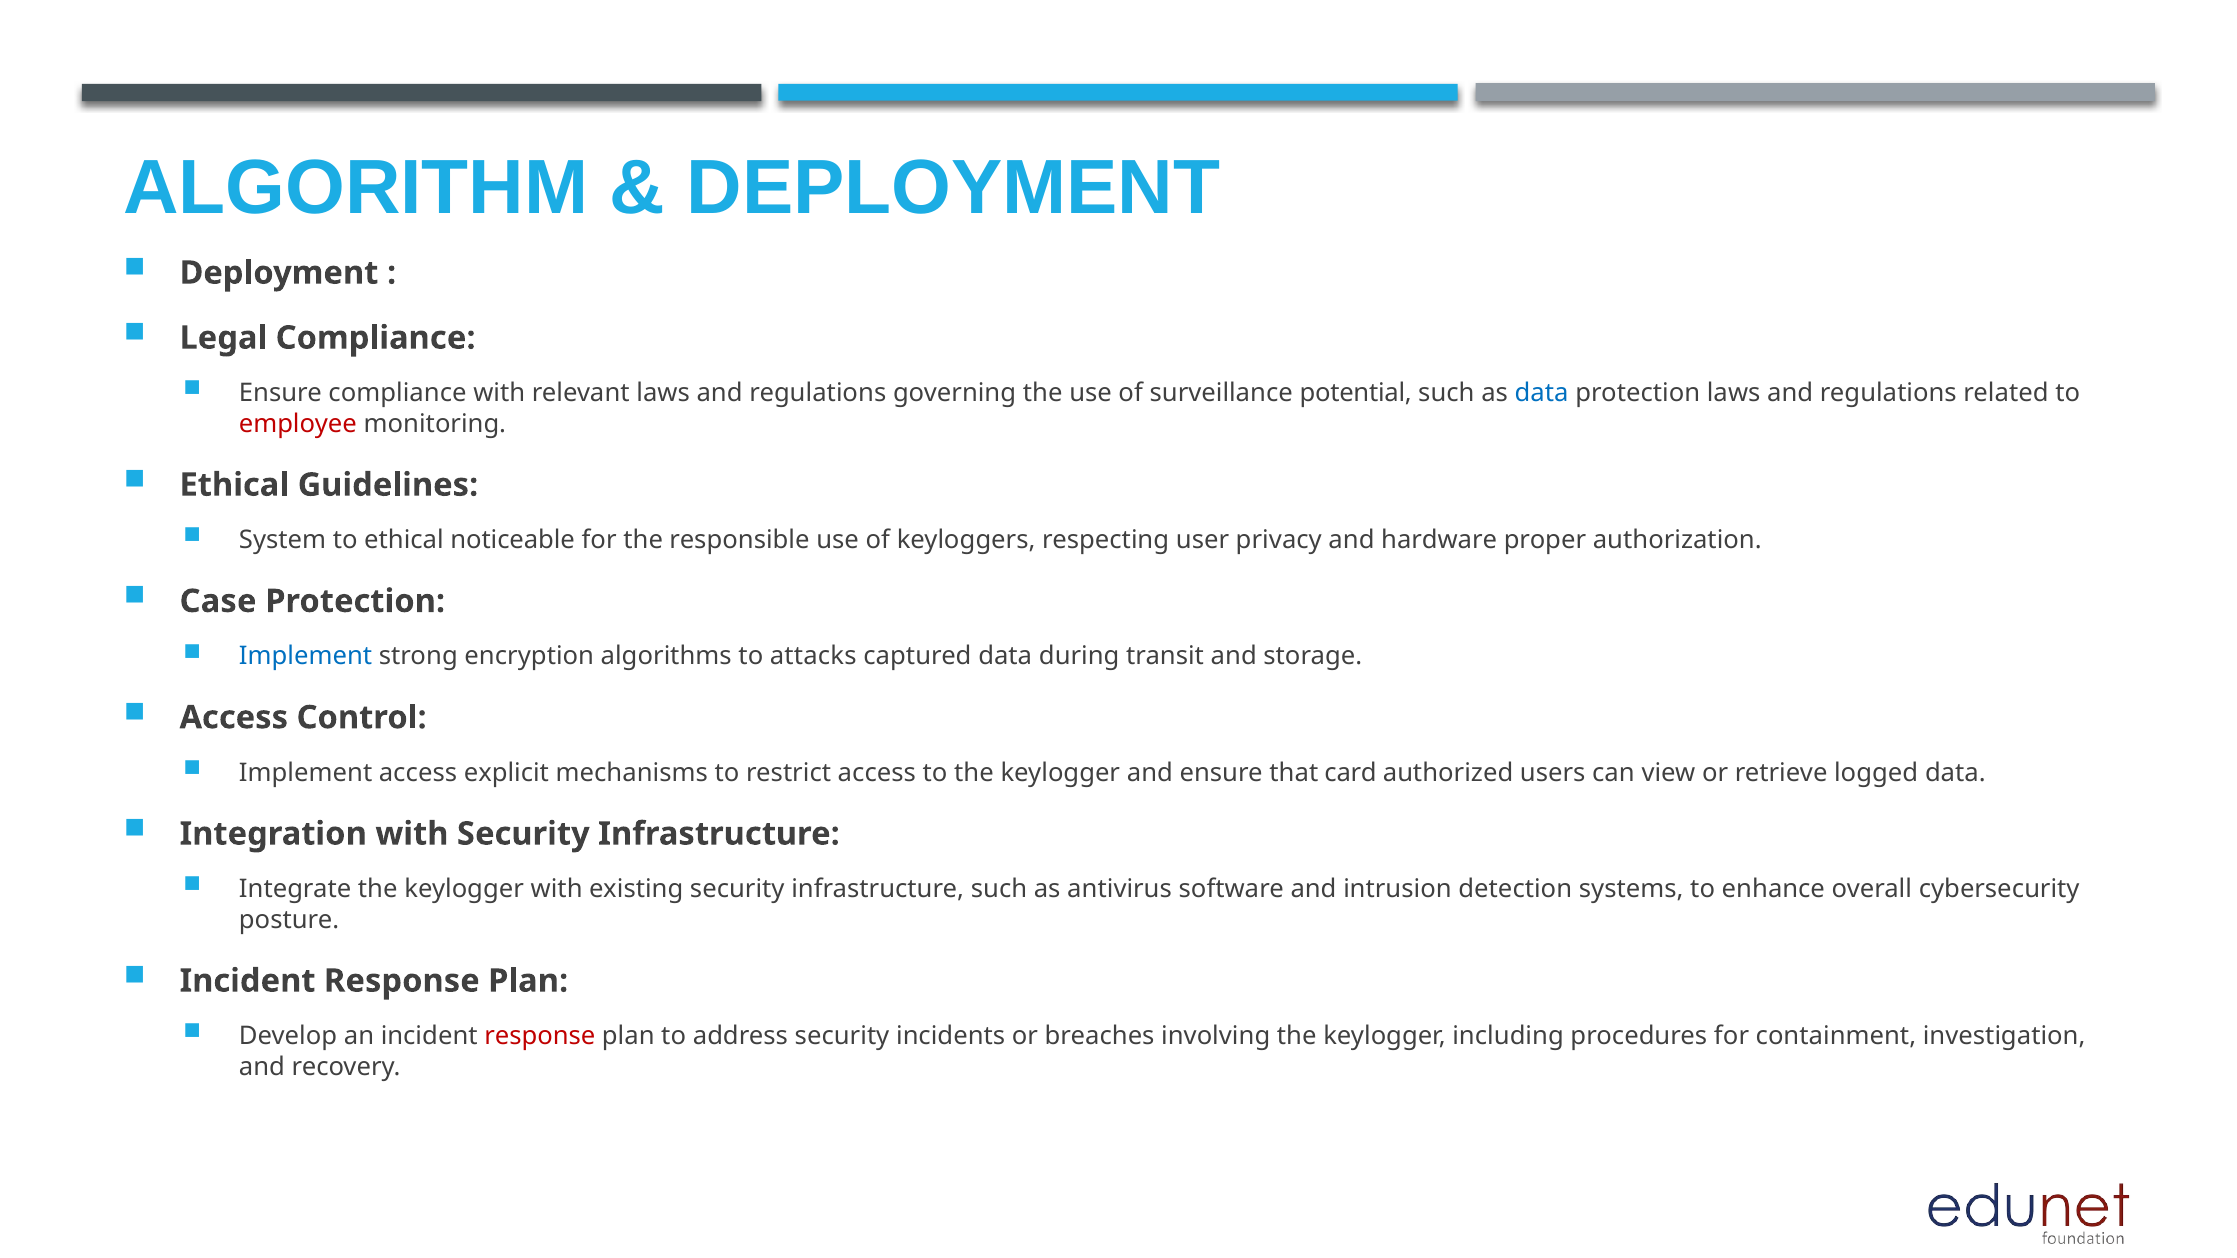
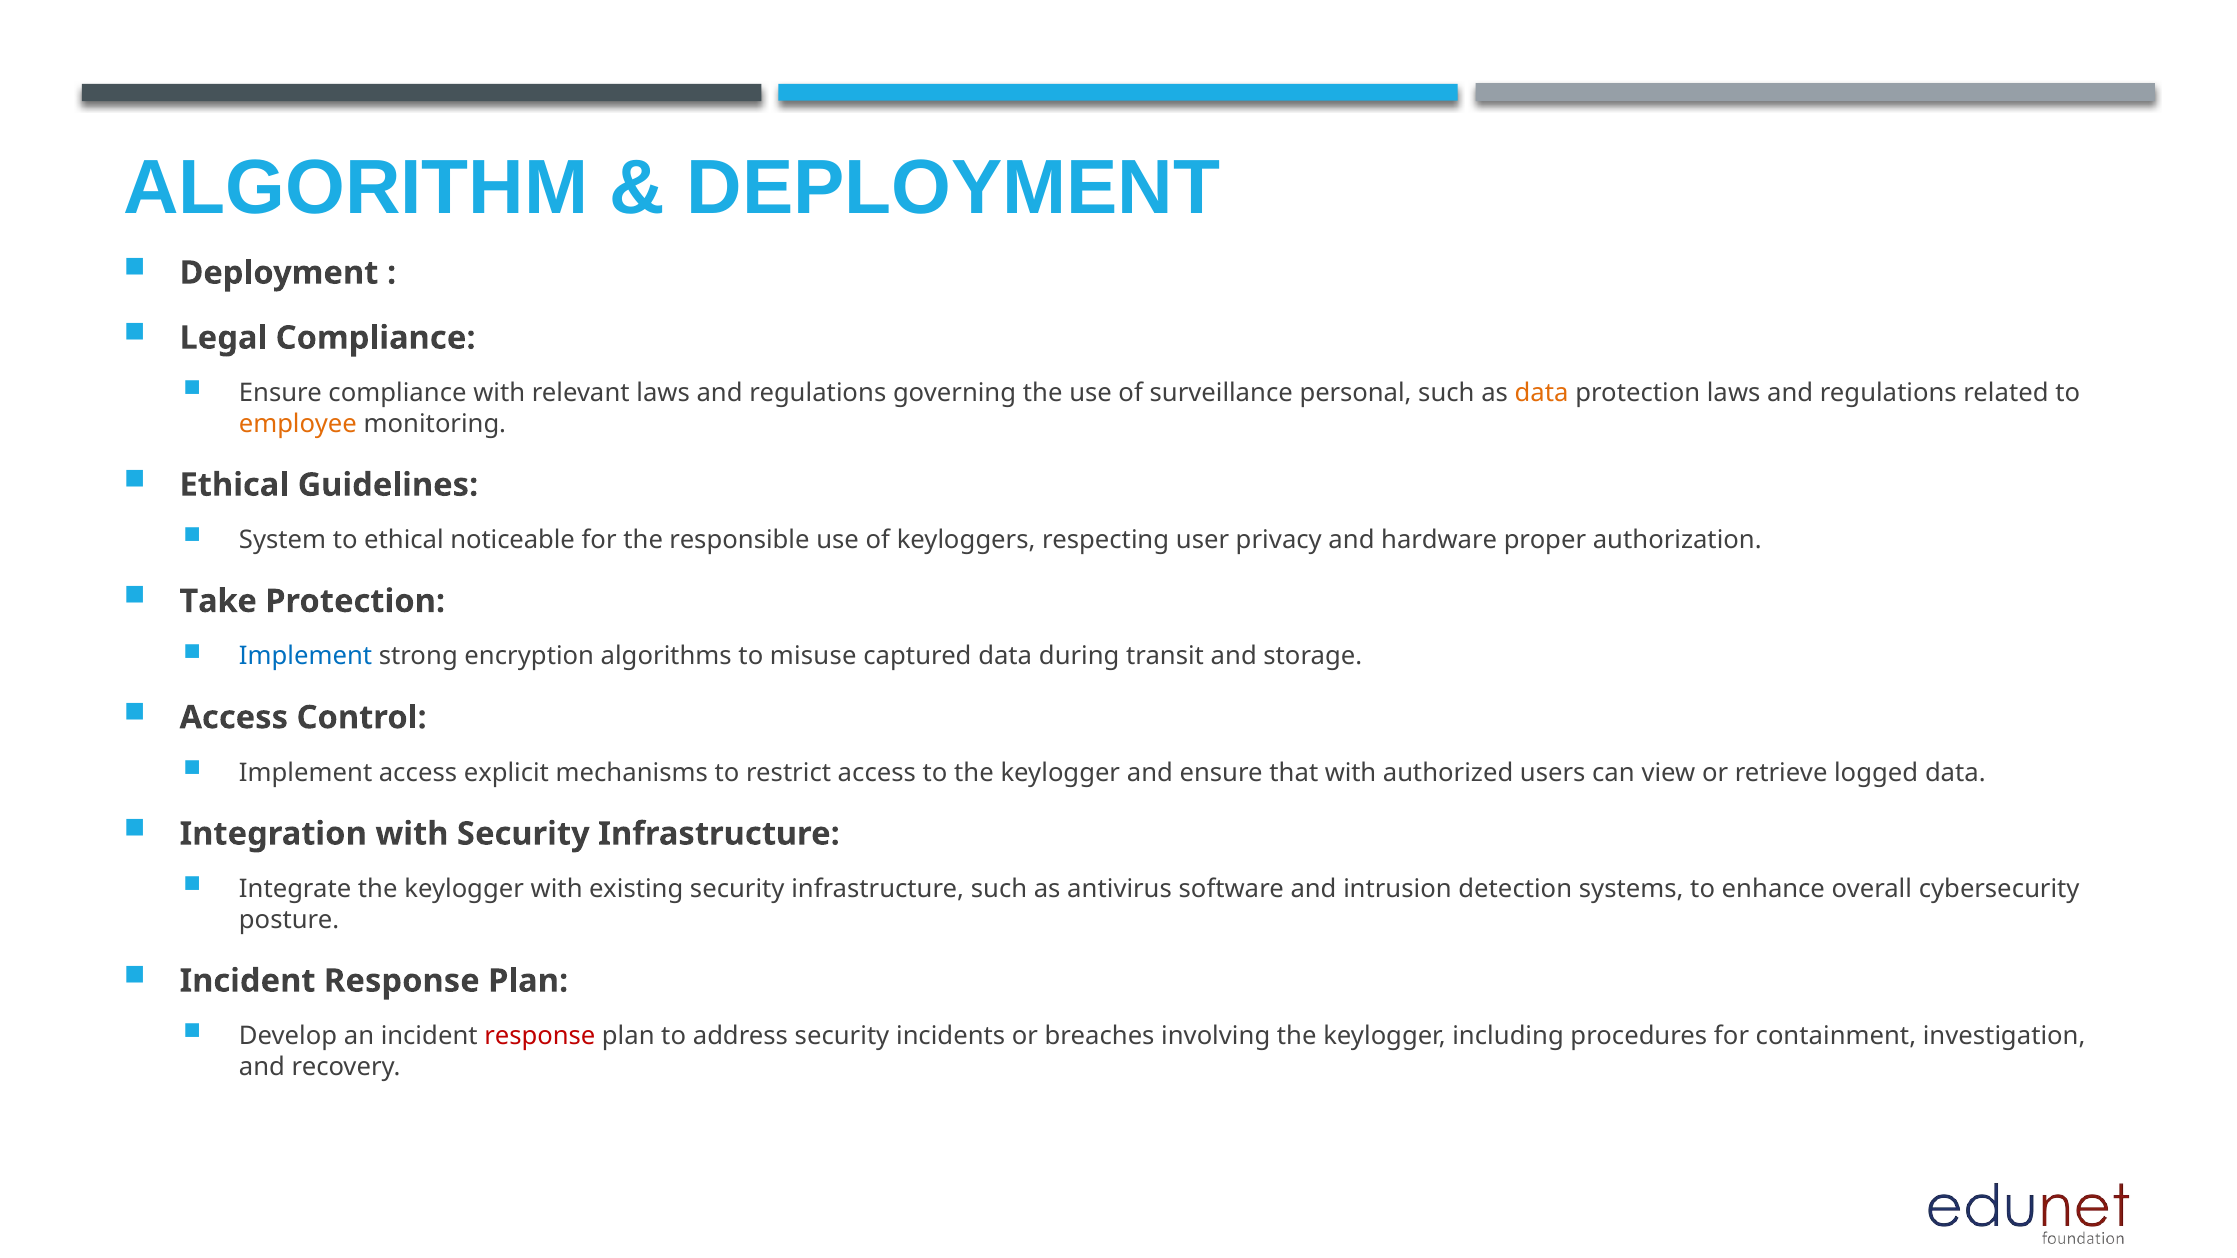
potential: potential -> personal (1356, 393)
data colour: blue -> orange (1542, 393)
employee colour: red -> orange (298, 424)
Case: Case -> Take (218, 601)
attacks: attacks -> misuse (813, 656)
that card: card -> with (1351, 773)
